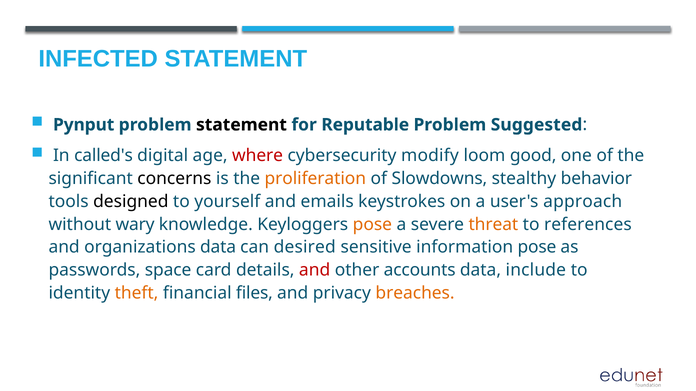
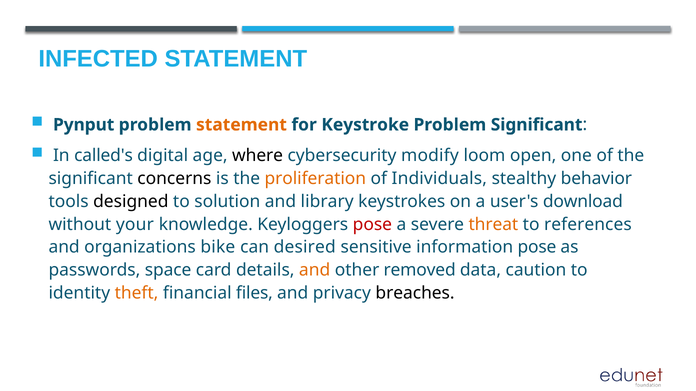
statement colour: black -> orange (241, 125)
Reputable: Reputable -> Keystroke (365, 125)
Problem Suggested: Suggested -> Significant (537, 125)
where colour: red -> black (258, 156)
good: good -> open (533, 156)
Slowdowns: Slowdowns -> Individuals (439, 179)
yourself: yourself -> solution (227, 202)
emails: emails -> library (327, 202)
approach: approach -> download (583, 202)
wary: wary -> your (135, 225)
pose colour: orange -> red (372, 225)
organizations data: data -> bike (218, 248)
and colour: red -> orange (315, 270)
accounts: accounts -> removed (420, 270)
include: include -> caution (536, 270)
breaches colour: orange -> black (415, 293)
